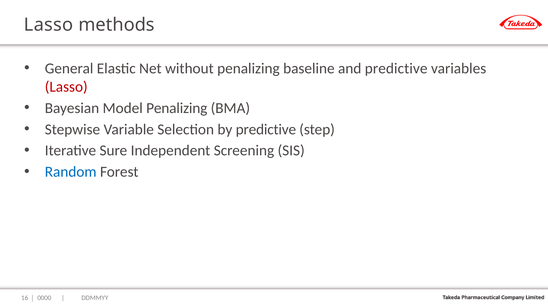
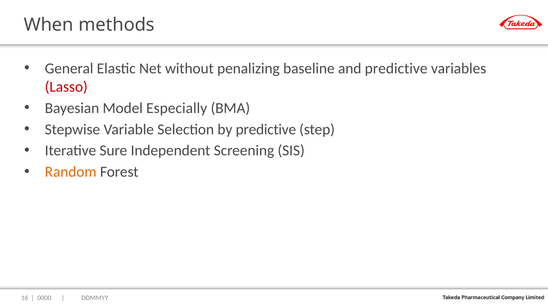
Lasso: Lasso -> When (49, 25)
Model Penalizing: Penalizing -> Especially (177, 108)
Random colour: blue -> orange (71, 172)
